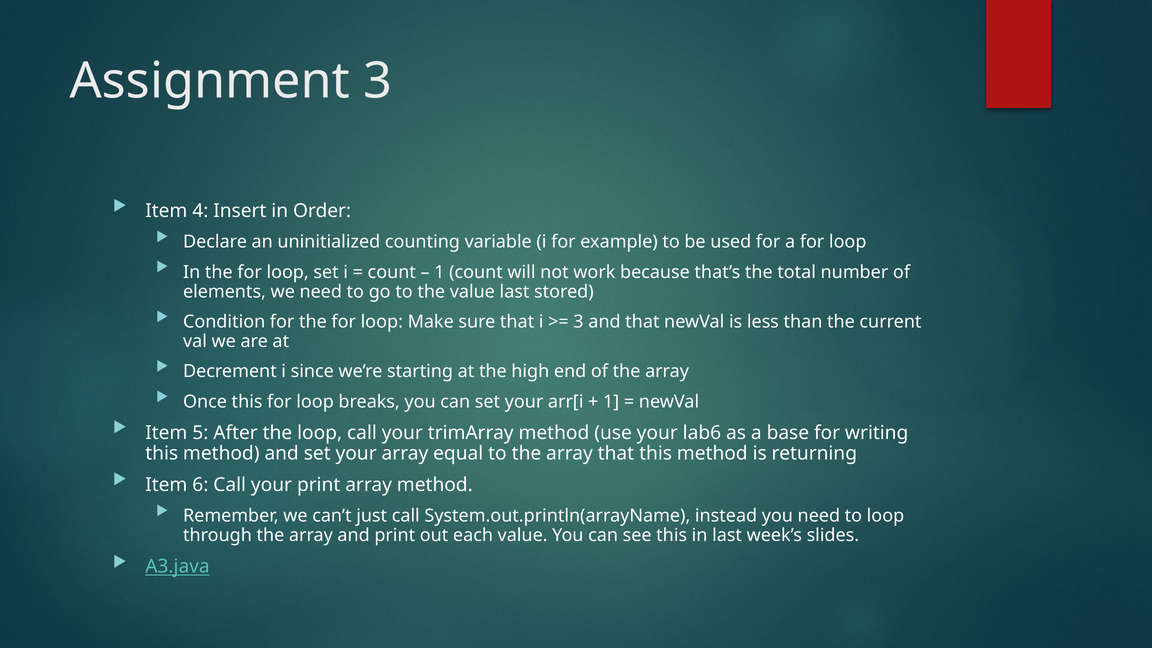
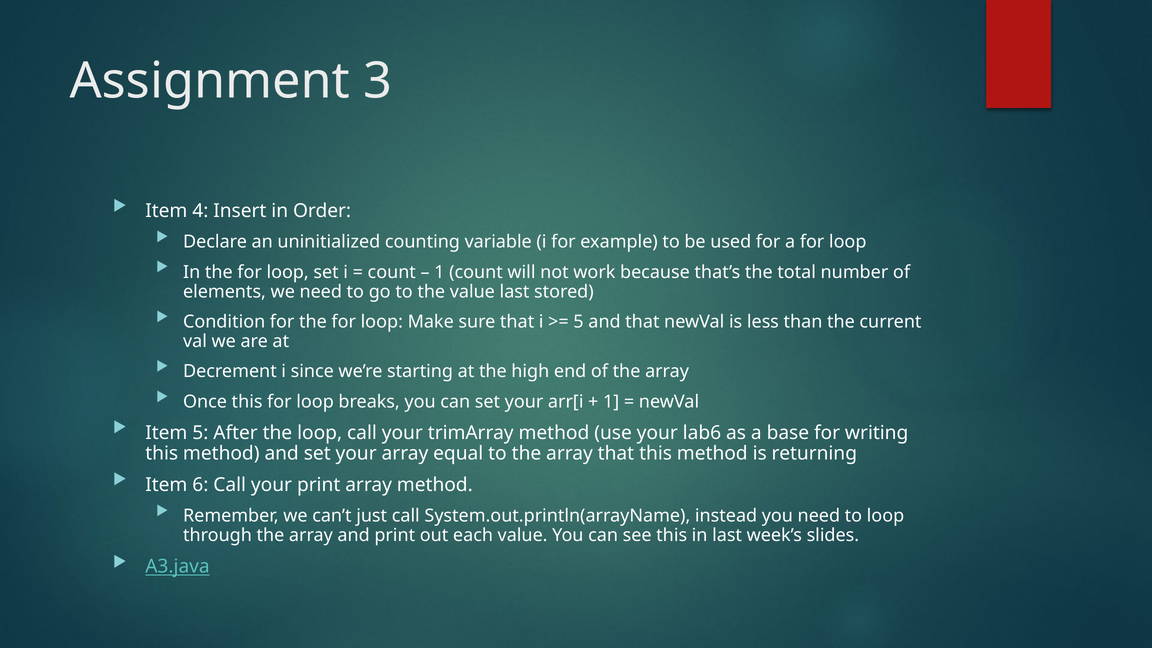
3: 3 -> 5 (579, 322)
